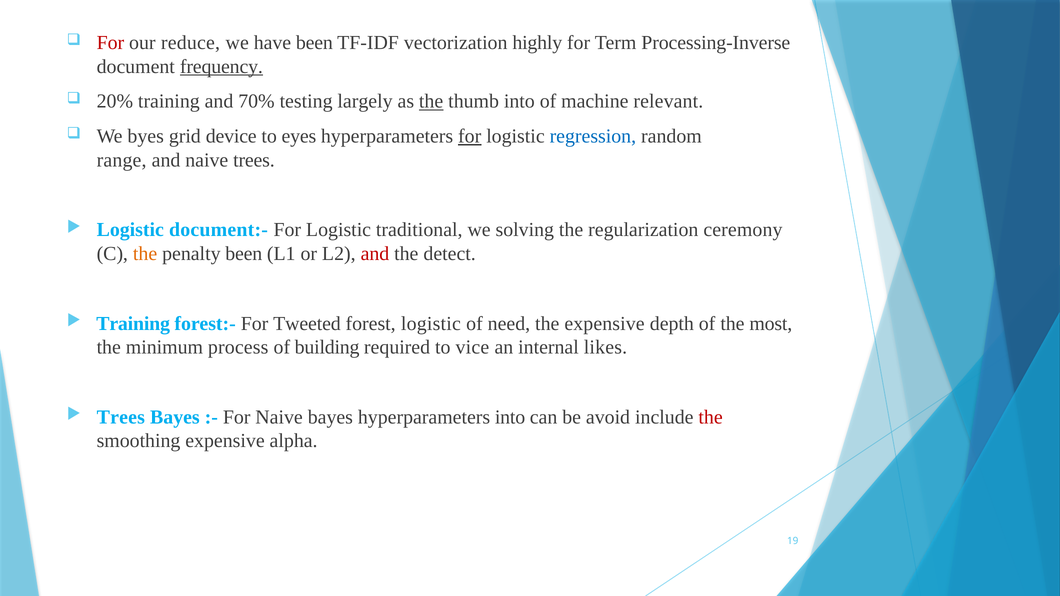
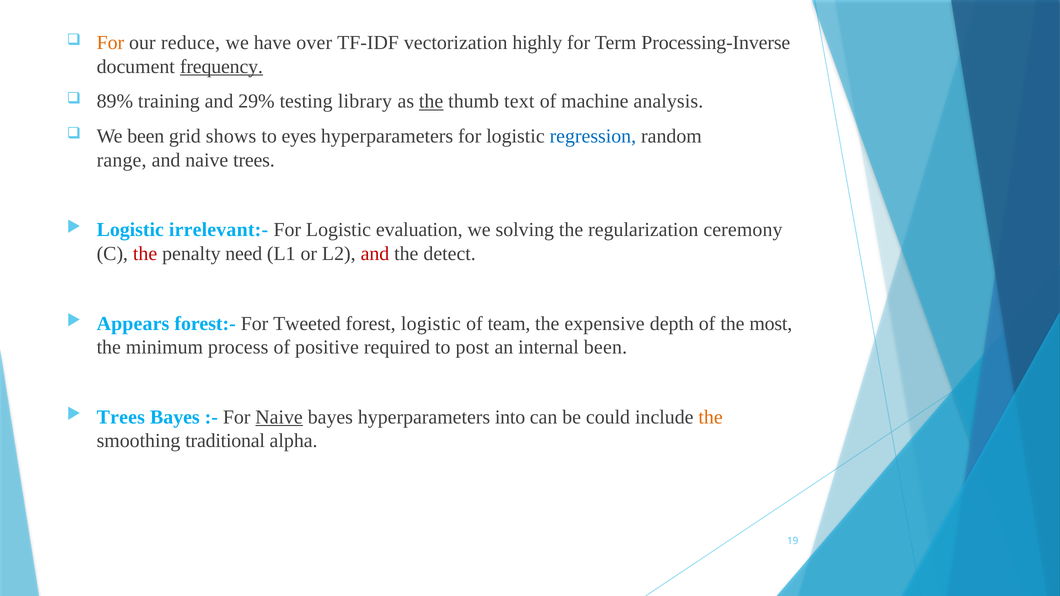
For colour: red -> orange (110, 43)
have been: been -> over (314, 43)
20%: 20% -> 89% (115, 101)
70%: 70% -> 29% (256, 101)
largely: largely -> library (365, 101)
thumb into: into -> text (519, 101)
relevant: relevant -> analysis (668, 101)
We byes: byes -> been (146, 136)
device: device -> shows (231, 136)
for underline: present -> none (470, 136)
document:-: document:- -> irrelevant:- (219, 230)
traditional: traditional -> evaluation (419, 230)
the colour: orange -> red (145, 254)
penalty been: been -> need (244, 254)
Training: Training -> Appears (133, 324)
need: need -> team (509, 324)
building: building -> positive (327, 347)
vice: vice -> post (472, 347)
internal likes: likes -> been (605, 347)
Naive underline: none -> present (279, 417)
avoid: avoid -> could (608, 417)
the colour: red -> orange (711, 417)
smoothing expensive: expensive -> traditional (225, 441)
